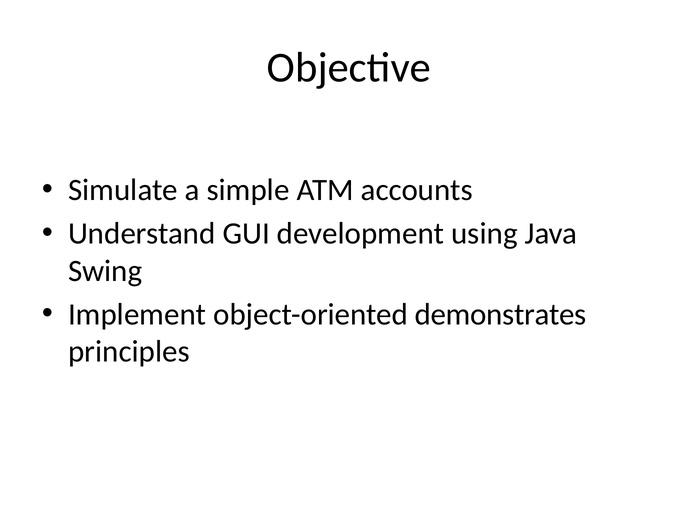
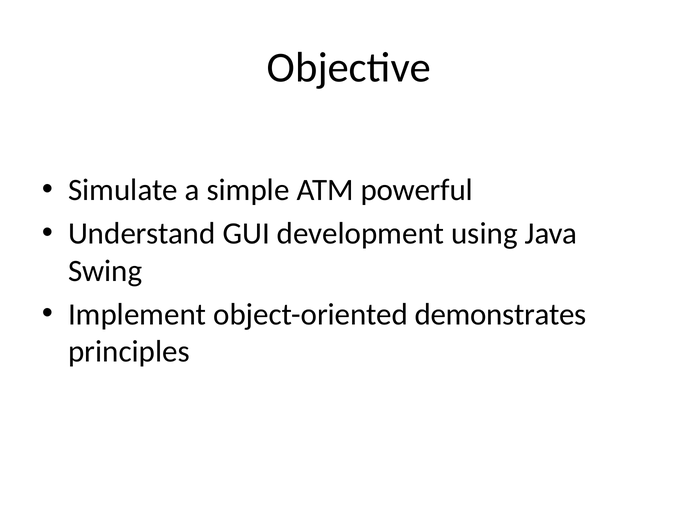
accounts: accounts -> powerful (417, 190)
